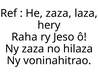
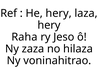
He zaza: zaza -> hery (59, 13)
